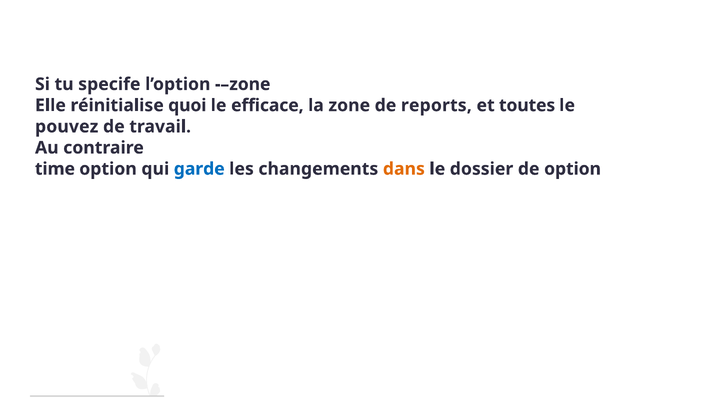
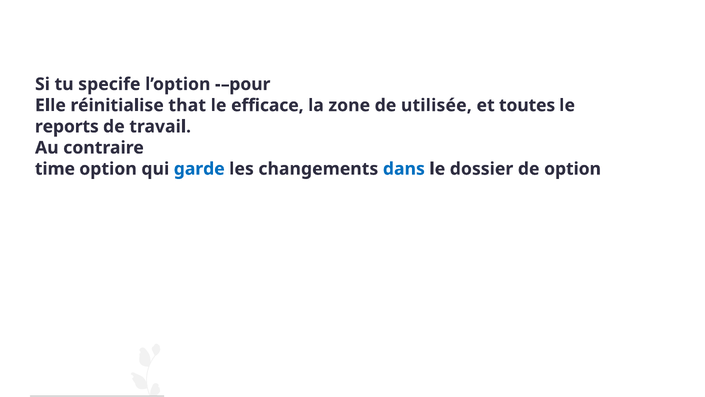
-–zone: -–zone -> -–pour (243, 84)
quoi: quoi -> that (187, 105)
reports: reports -> utilisée (436, 105)
pouvez: pouvez -> reports (67, 126)
dans colour: orange -> blue (404, 169)
